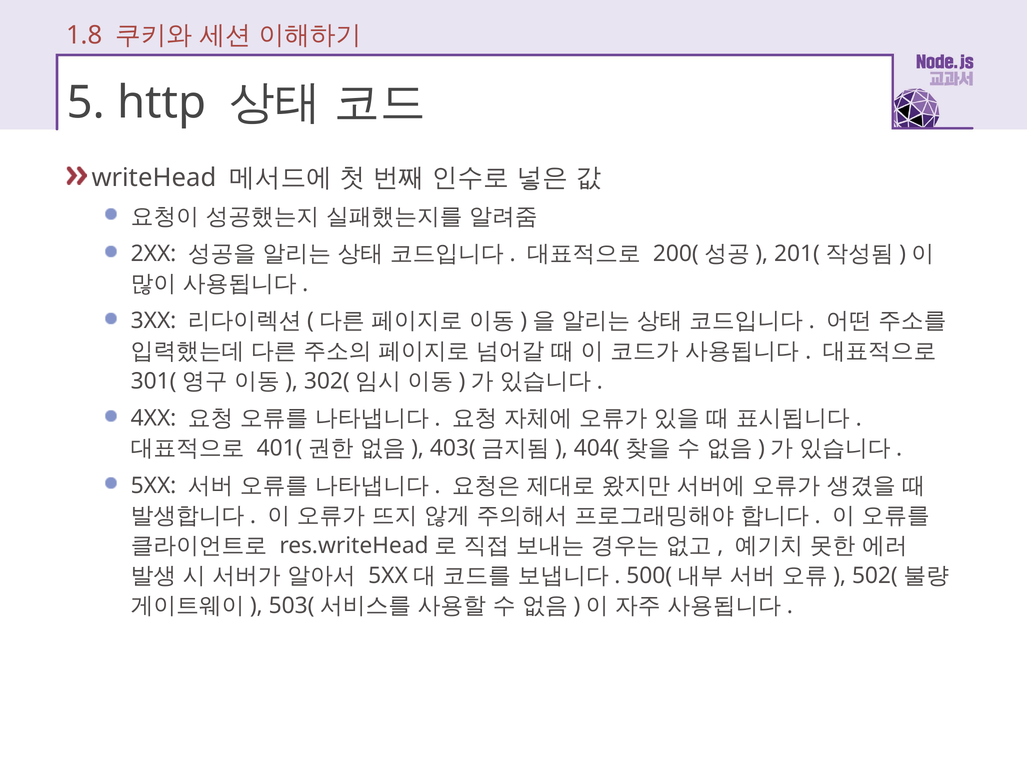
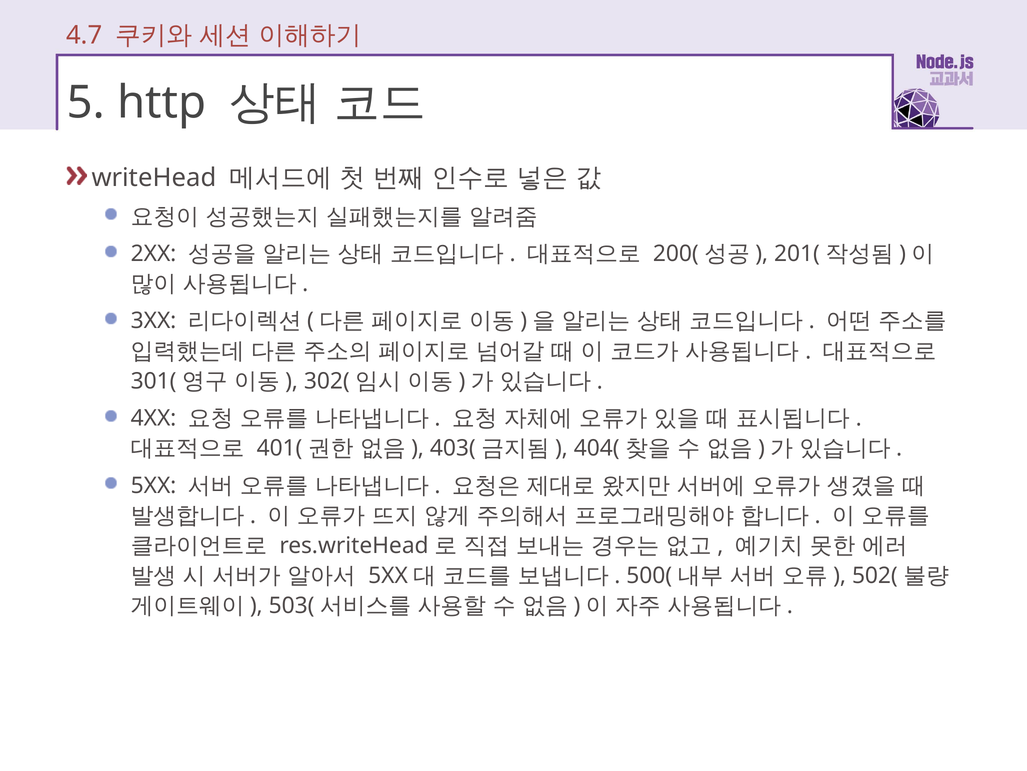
1.8: 1.8 -> 4.7 (84, 35)
